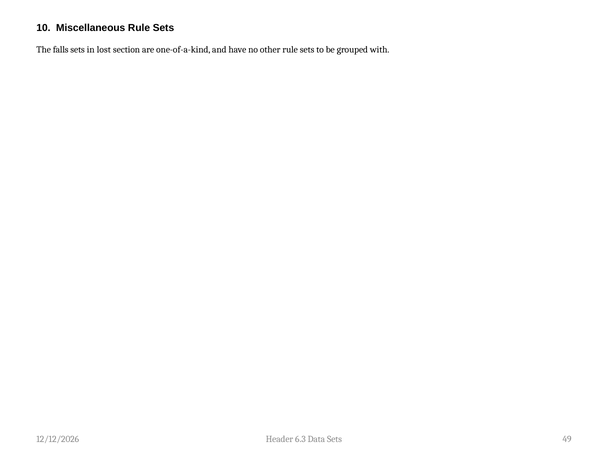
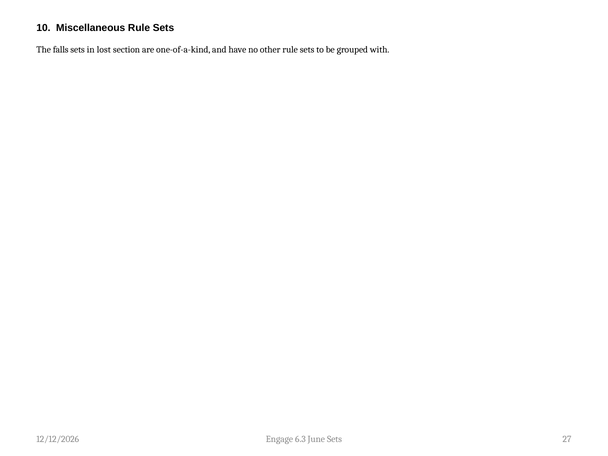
Header: Header -> Engage (279, 439)
Data: Data -> June (316, 439)
49: 49 -> 27 (567, 439)
